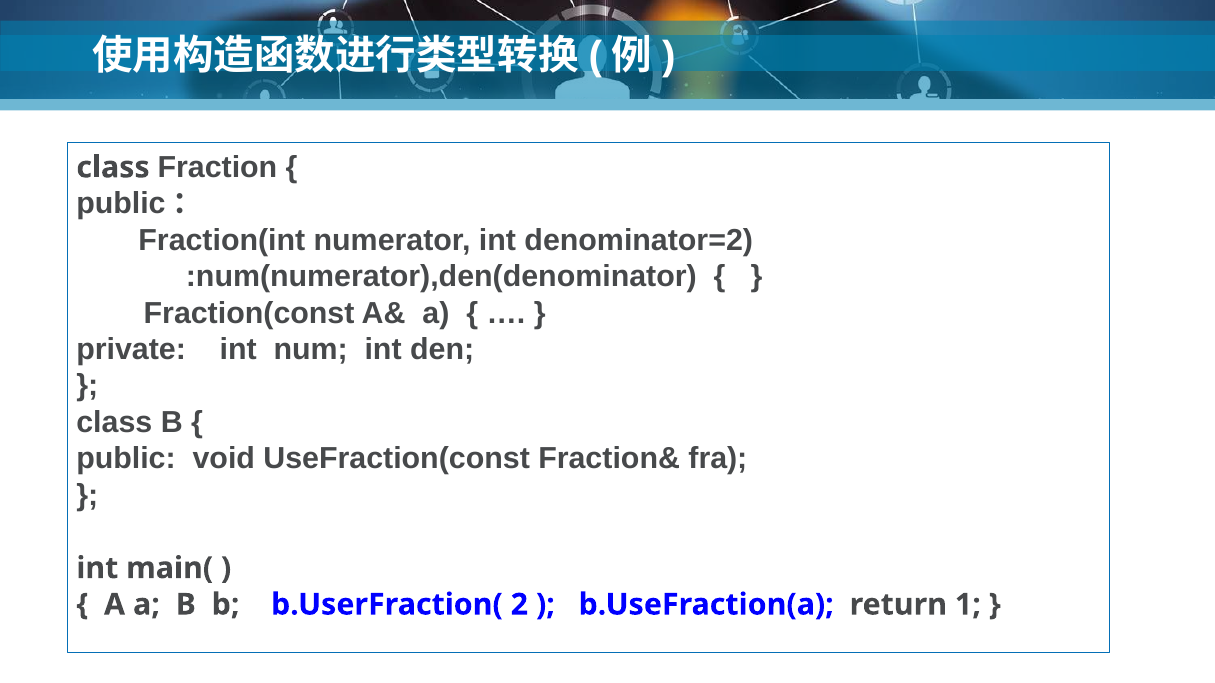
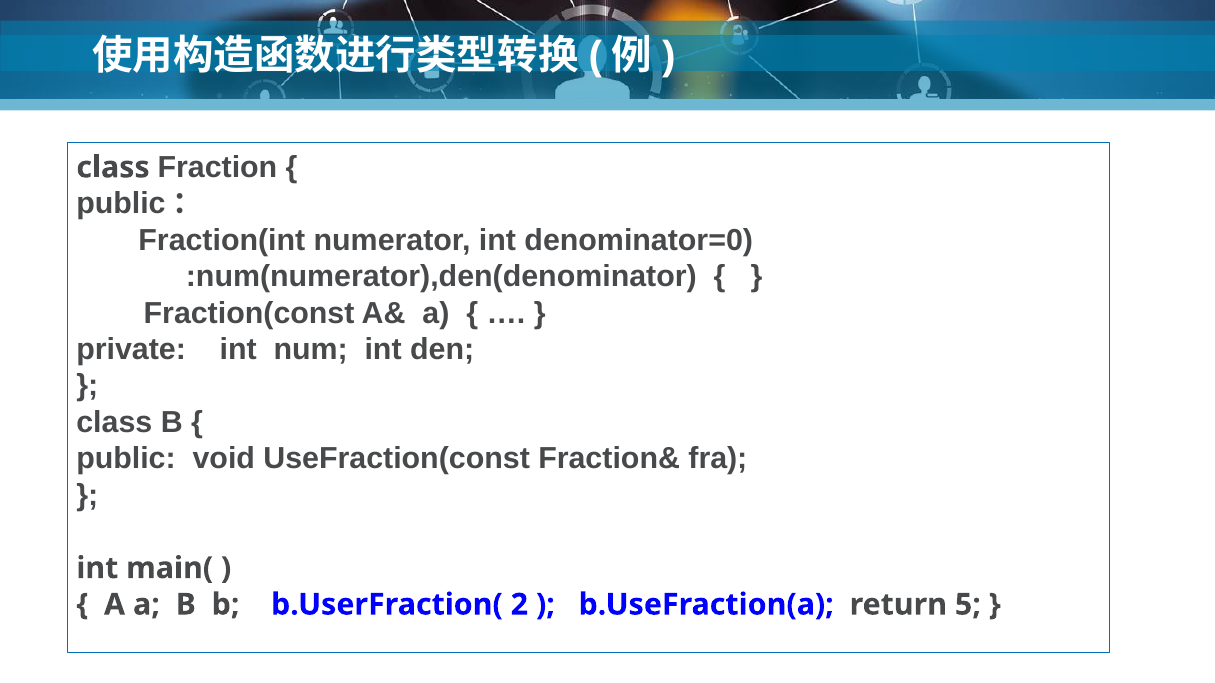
denominator=2: denominator=2 -> denominator=0 (639, 240)
1: 1 -> 5 (968, 605)
